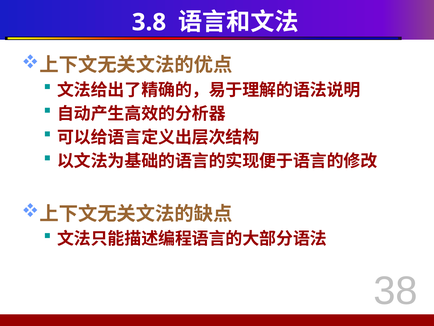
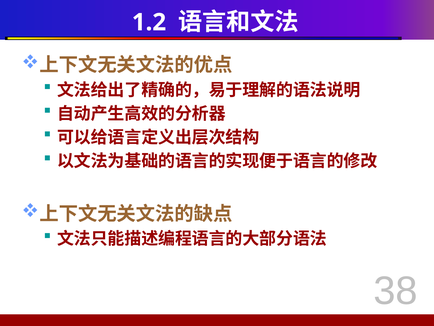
3.8: 3.8 -> 1.2 (149, 22)
